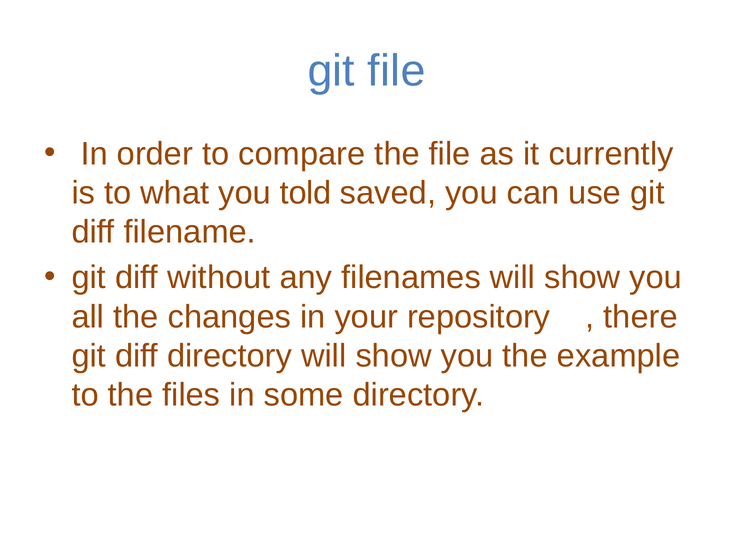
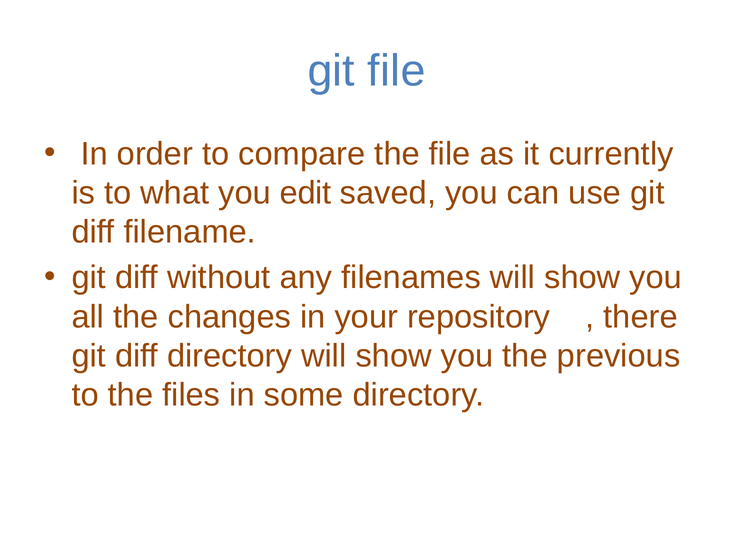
told: told -> edit (306, 193)
example: example -> previous (619, 356)
